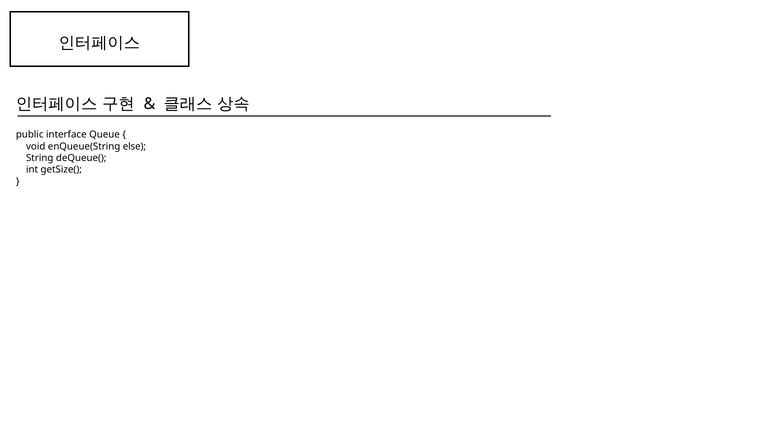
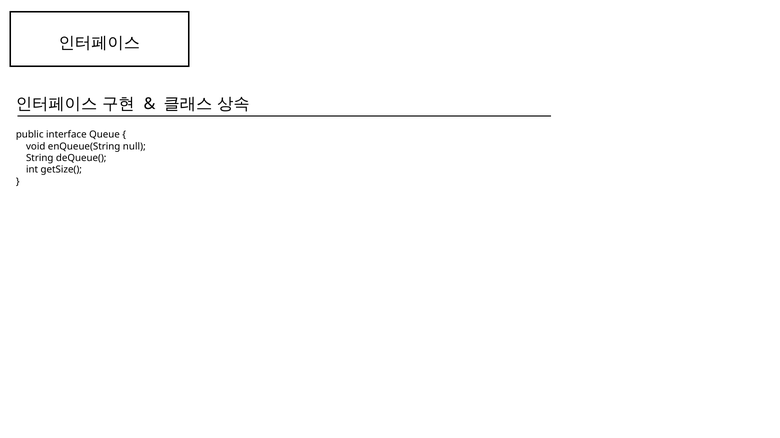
else: else -> null (134, 147)
